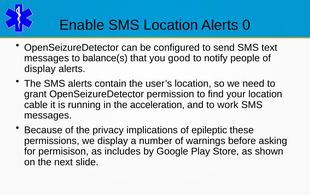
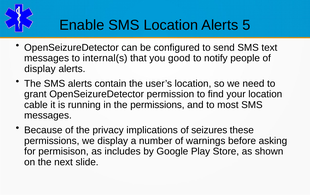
0: 0 -> 5 (246, 25)
balance(s: balance(s -> internal(s (105, 58)
the acceleration: acceleration -> permissions (157, 105)
work: work -> most (228, 105)
epileptic: epileptic -> seizures (209, 130)
